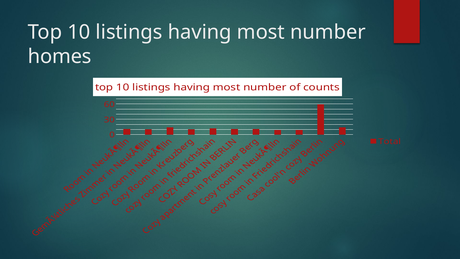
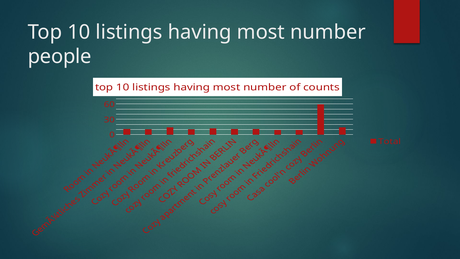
homes: homes -> people (60, 56)
